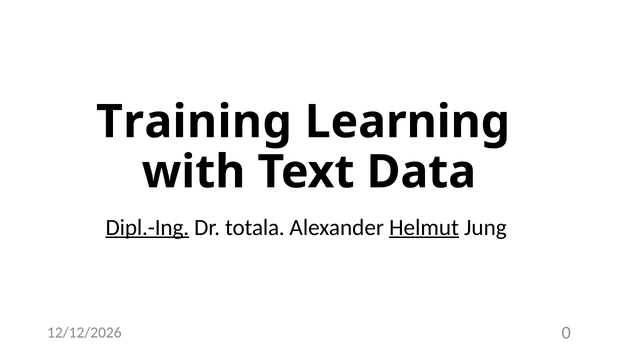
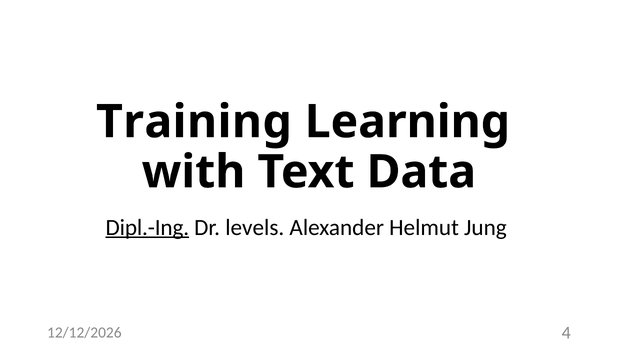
totala: totala -> levels (255, 227)
Helmut underline: present -> none (424, 227)
0: 0 -> 4 (566, 333)
